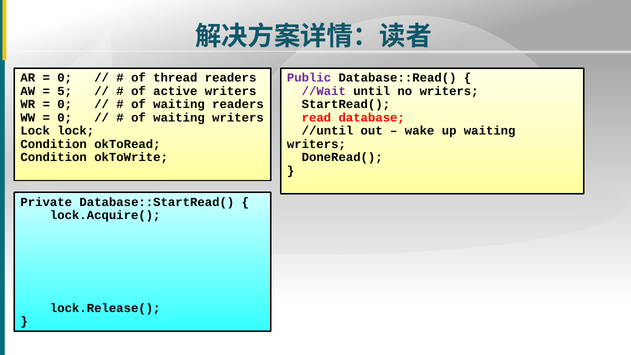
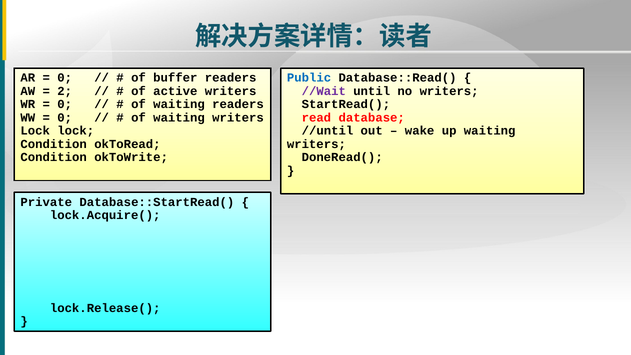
thread: thread -> buffer (175, 78)
Public colour: purple -> blue (309, 78)
5: 5 -> 2 (65, 91)
